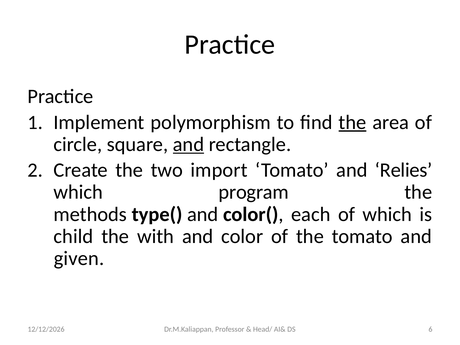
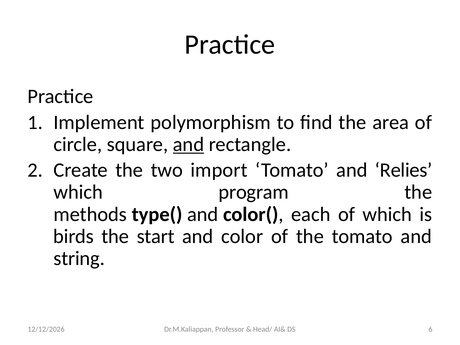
the underline: present -> none (352, 122)
child: child -> birds (74, 236)
with: with -> start (156, 236)
given: given -> string (79, 259)
